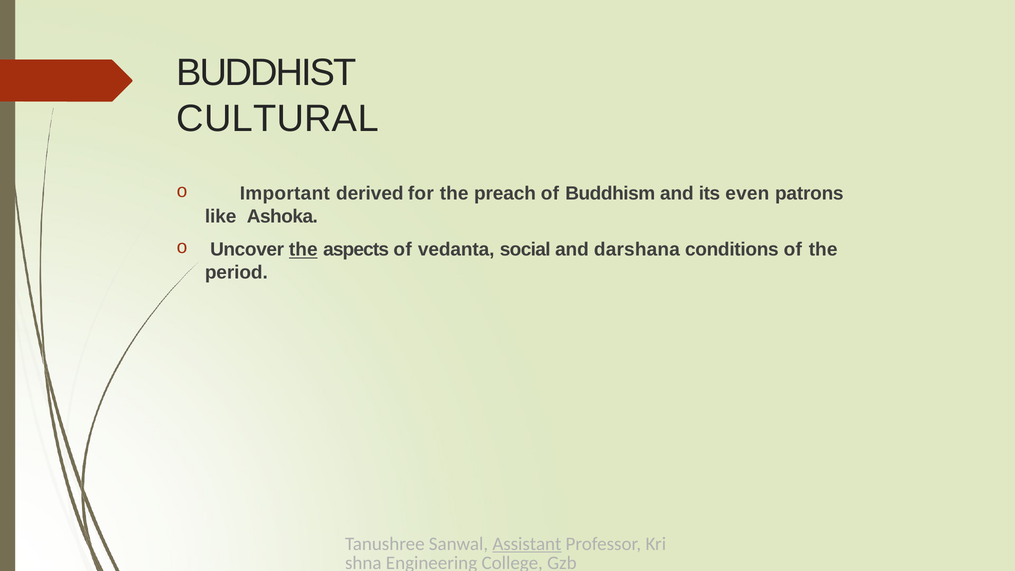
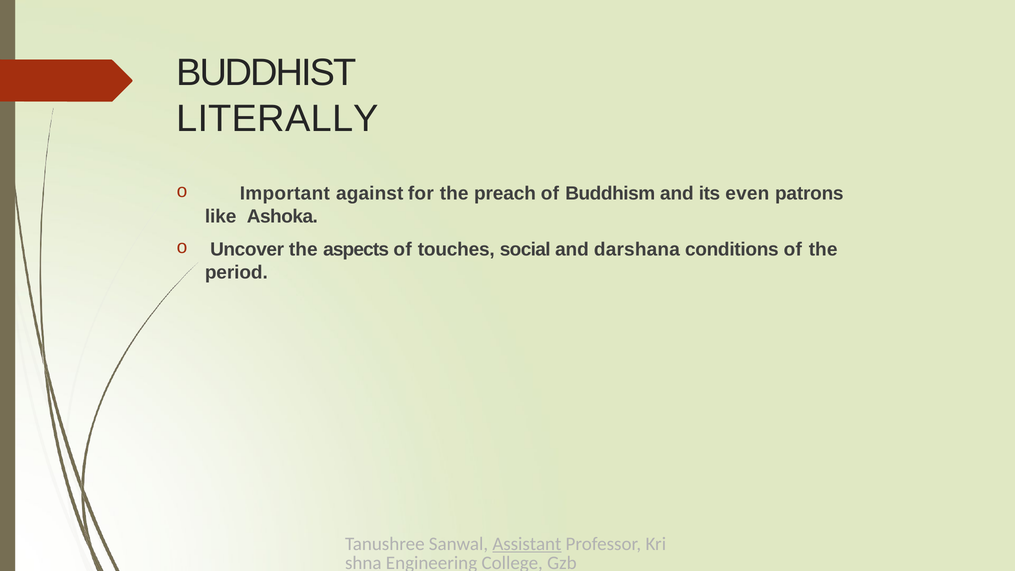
CULTURAL: CULTURAL -> LITERALLY (278, 119)
derived: derived -> against (370, 193)
the underline: present -> none (303, 250)
vedanta: vedanta -> touches (456, 250)
